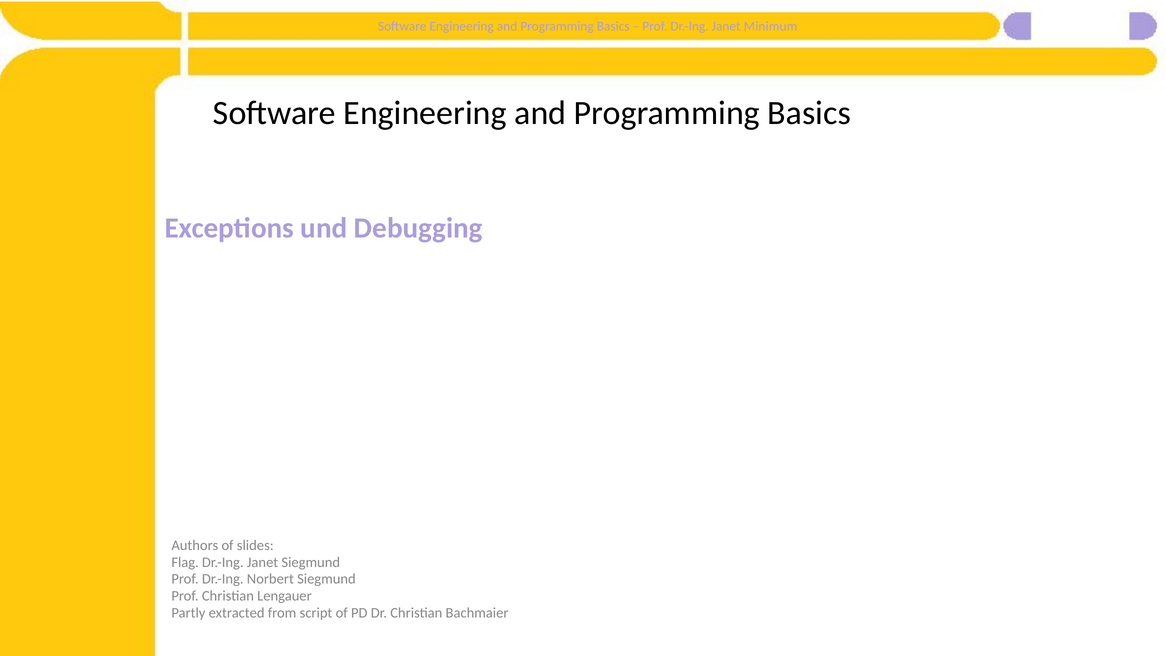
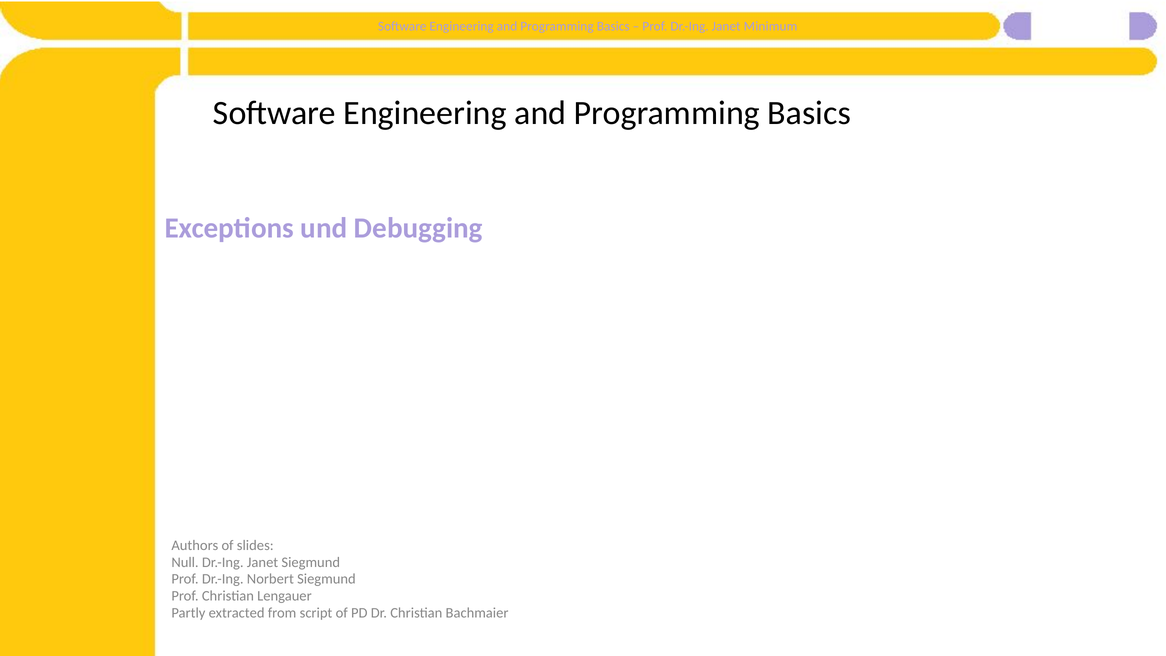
Flag: Flag -> Null (185, 562)
